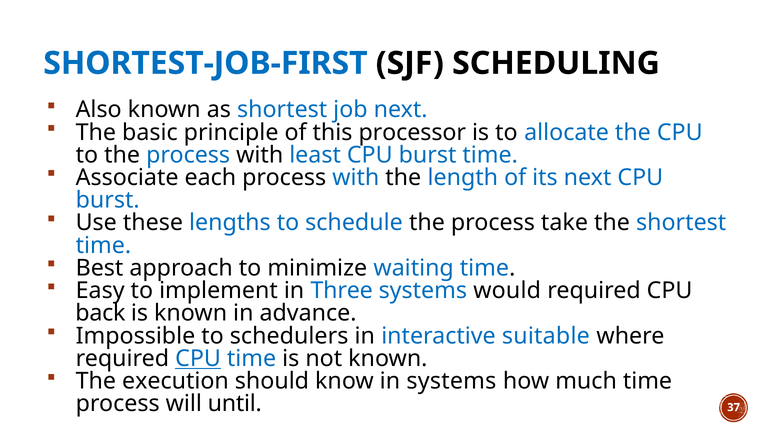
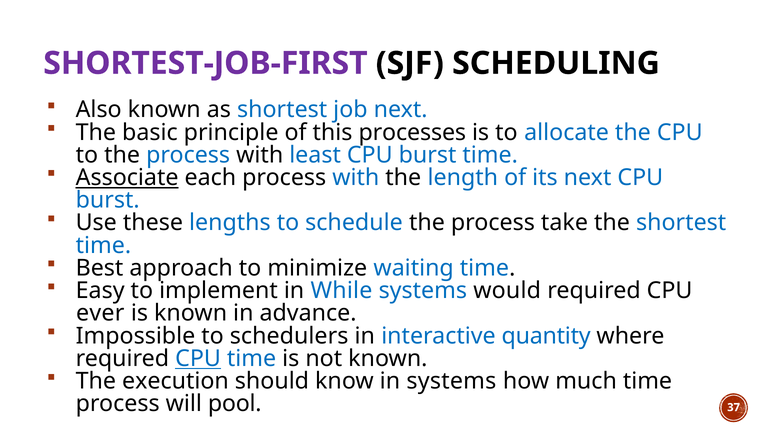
SHORTEST-JOB-FIRST colour: blue -> purple (205, 63)
processor: processor -> processes (412, 132)
Associate underline: none -> present (127, 177)
Three: Three -> While (341, 290)
back: back -> ever (100, 313)
suitable: suitable -> quantity (546, 336)
until: until -> pool (235, 403)
